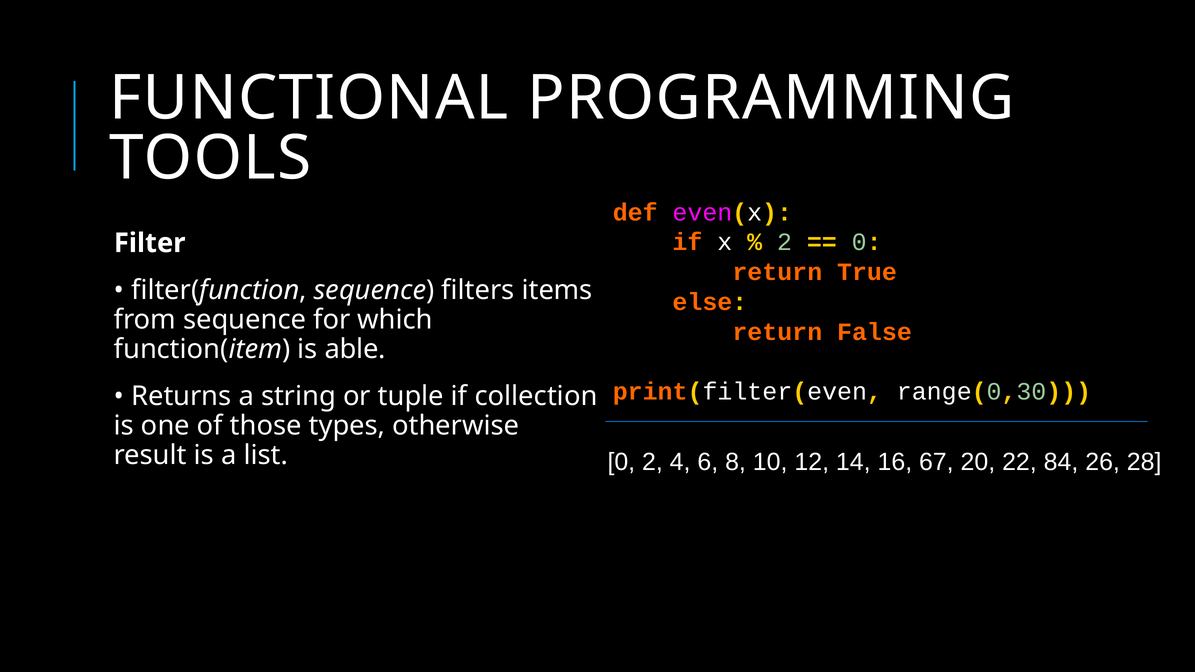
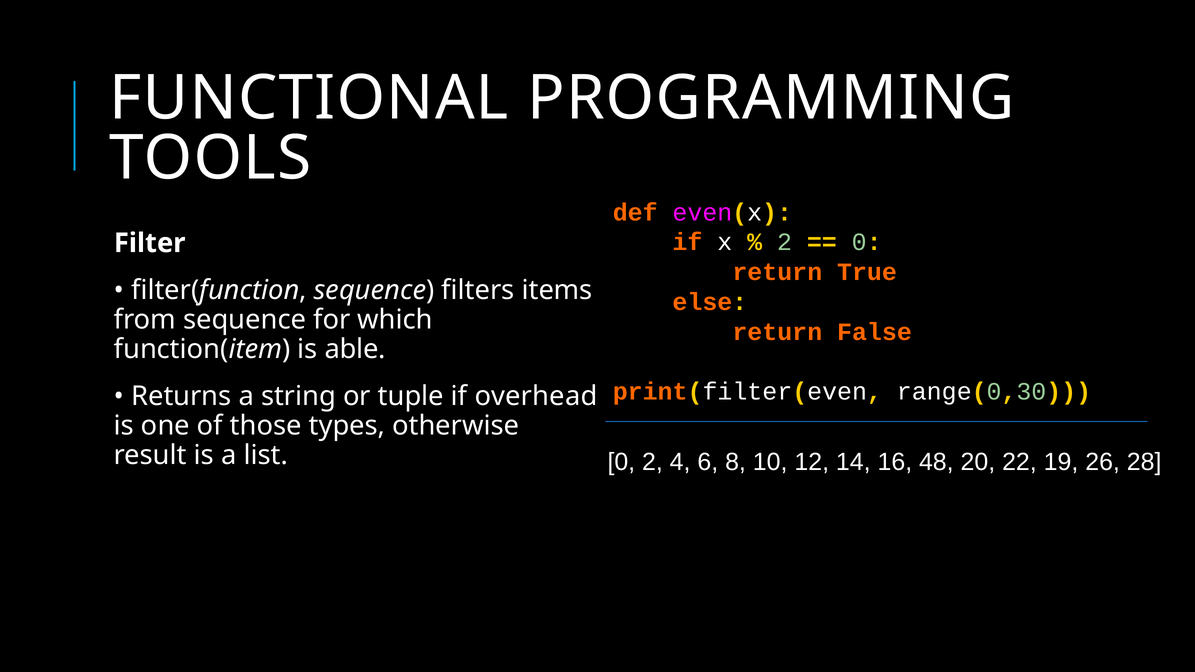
collection: collection -> overhead (536, 396)
67: 67 -> 48 (936, 462)
84: 84 -> 19 (1061, 462)
